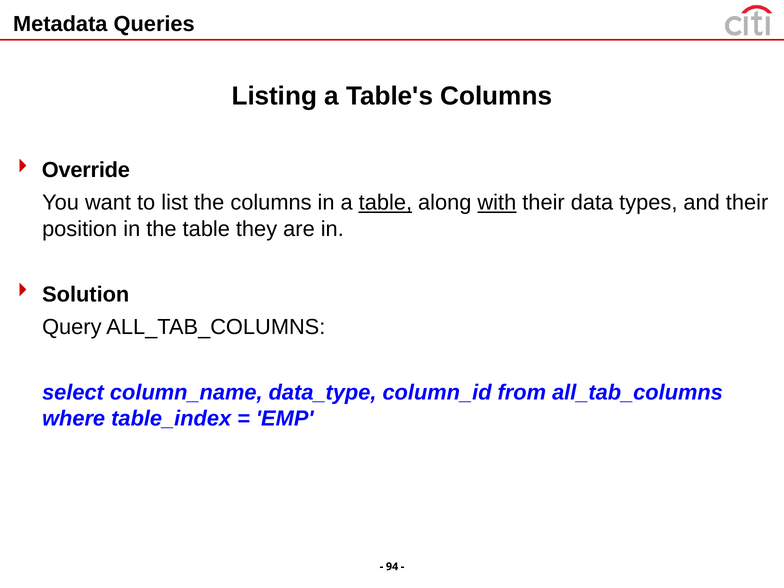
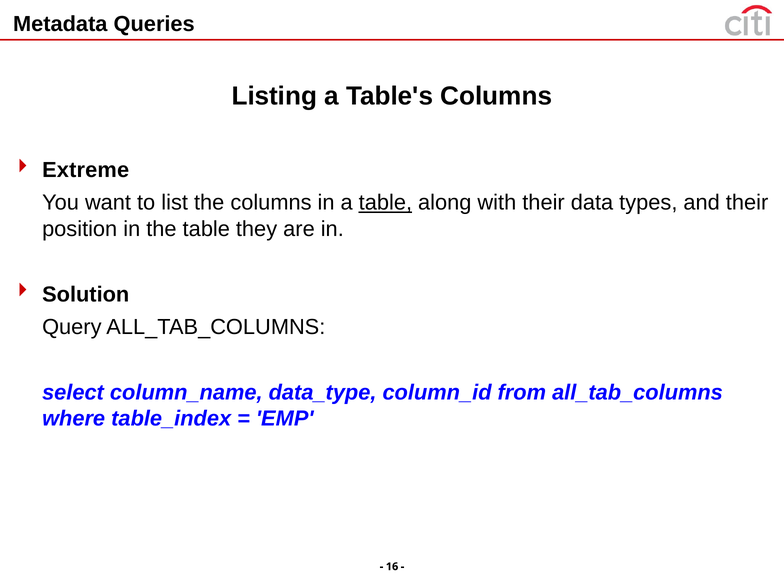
Override: Override -> Extreme (86, 170)
with underline: present -> none (497, 203)
94: 94 -> 16 (392, 567)
